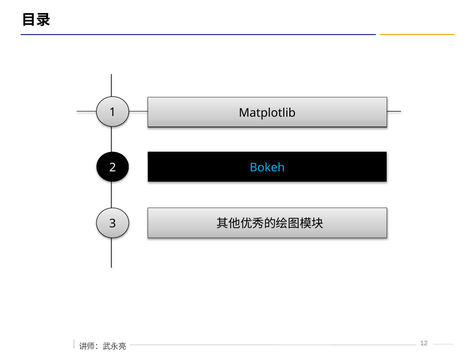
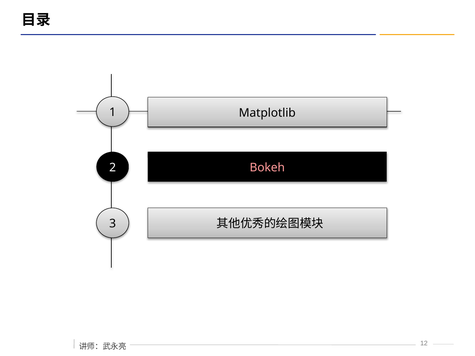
Bokeh colour: light blue -> pink (267, 168)
